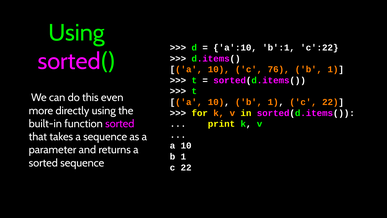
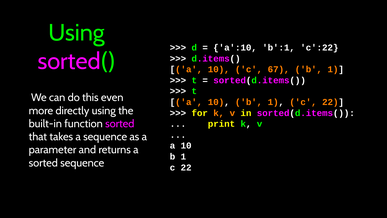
76: 76 -> 67 (279, 69)
